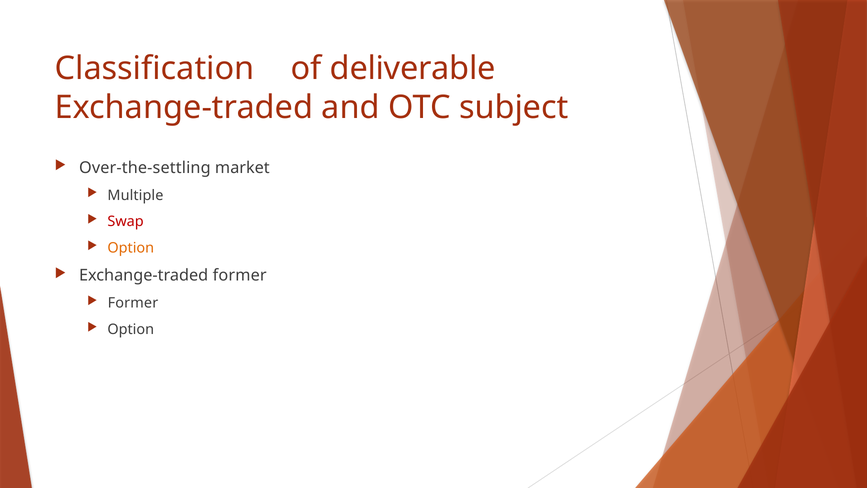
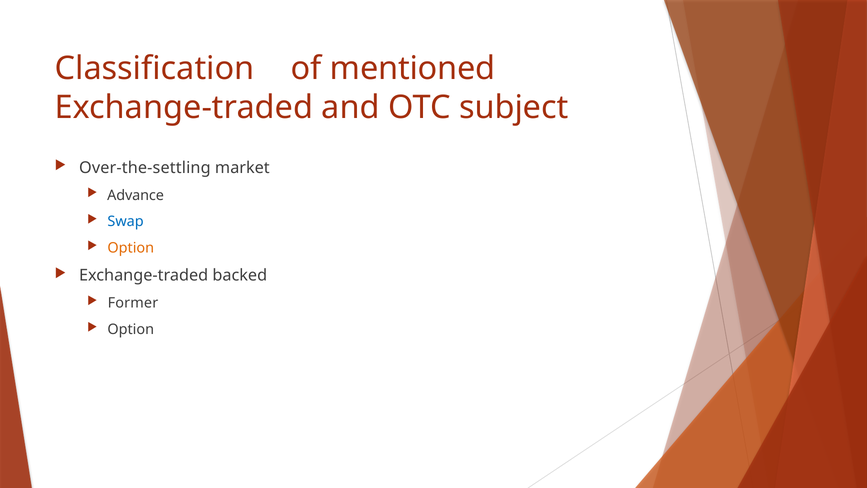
deliverable: deliverable -> mentioned (413, 68)
Multiple: Multiple -> Advance (136, 195)
Swap colour: red -> blue (126, 221)
Exchange-traded former: former -> backed (240, 275)
